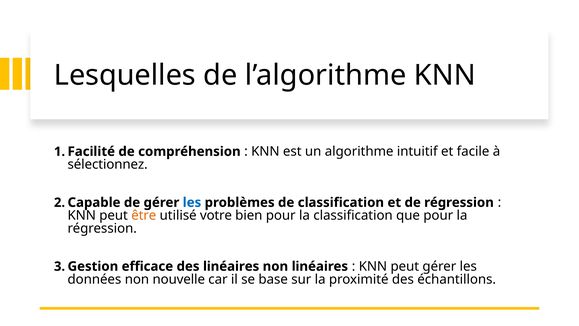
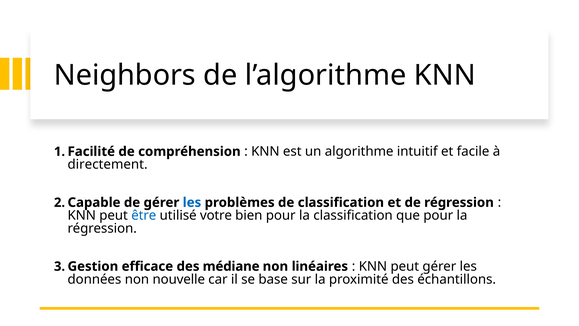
Lesquelles: Lesquelles -> Neighbors (125, 75)
sélectionnez: sélectionnez -> directement (108, 164)
être colour: orange -> blue (144, 215)
des linéaires: linéaires -> médiane (231, 266)
